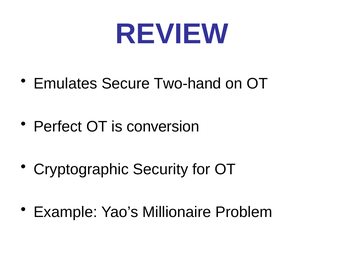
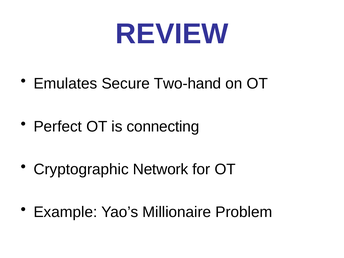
conversion: conversion -> connecting (163, 126)
Security: Security -> Network (161, 169)
